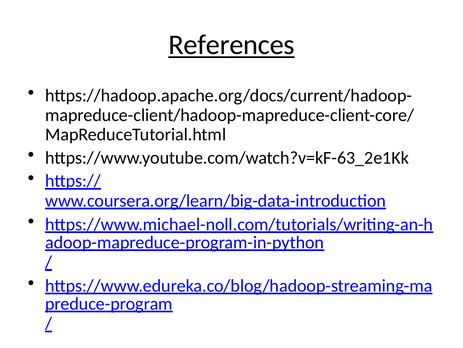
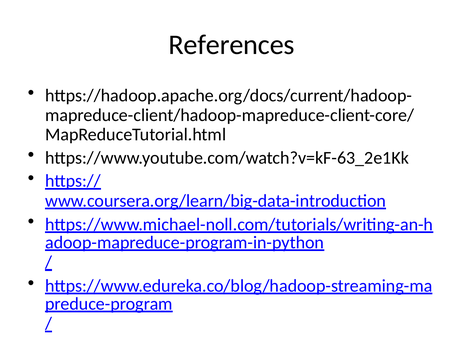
References underline: present -> none (232, 45)
